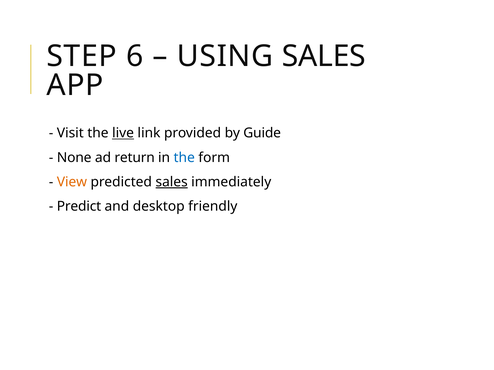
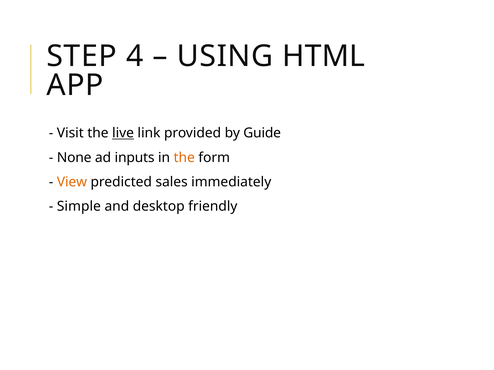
6: 6 -> 4 (135, 56)
USING SALES: SALES -> HTML (324, 56)
return: return -> inputs (135, 158)
the colour: blue -> orange (184, 158)
sales underline: present -> none (172, 182)
Predict: Predict -> Simple (79, 207)
